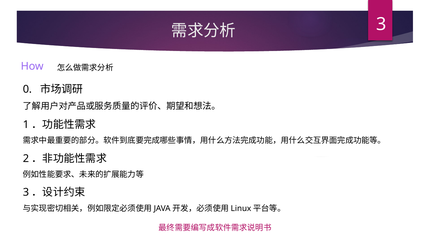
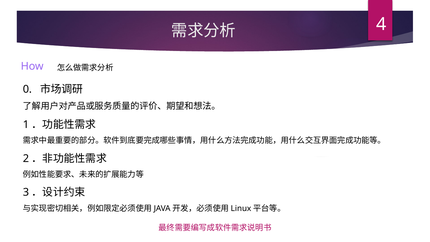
3: 3 -> 4 (381, 24)
